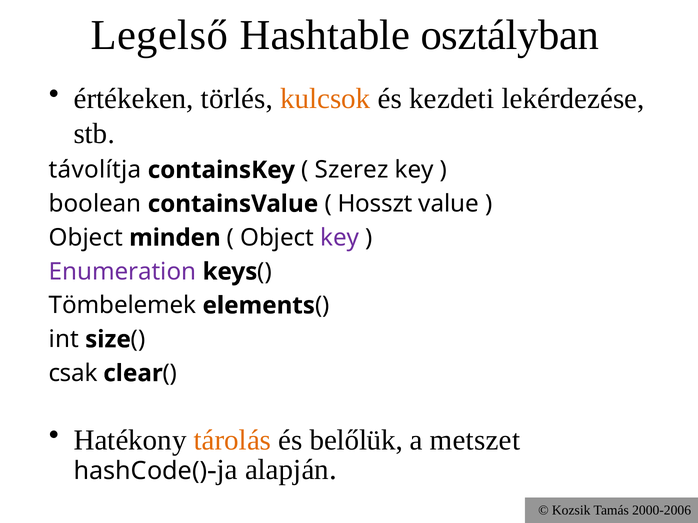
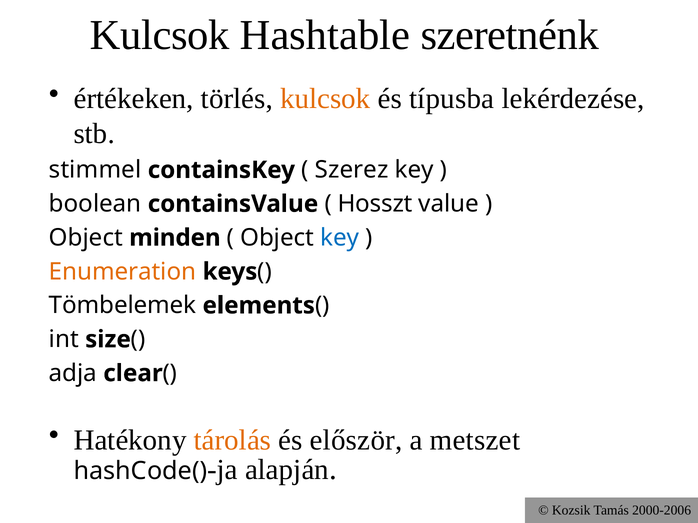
Legelső: Legelső -> Kulcsok (160, 35)
osztályban: osztályban -> szeretnénk (510, 35)
kezdeti: kezdeti -> típusba (452, 99)
távolítja: távolítja -> stimmel (95, 170)
key colour: purple -> blue (340, 238)
Enumeration colour: purple -> orange (123, 272)
csak: csak -> adja (73, 374)
belőlük: belőlük -> először (356, 441)
